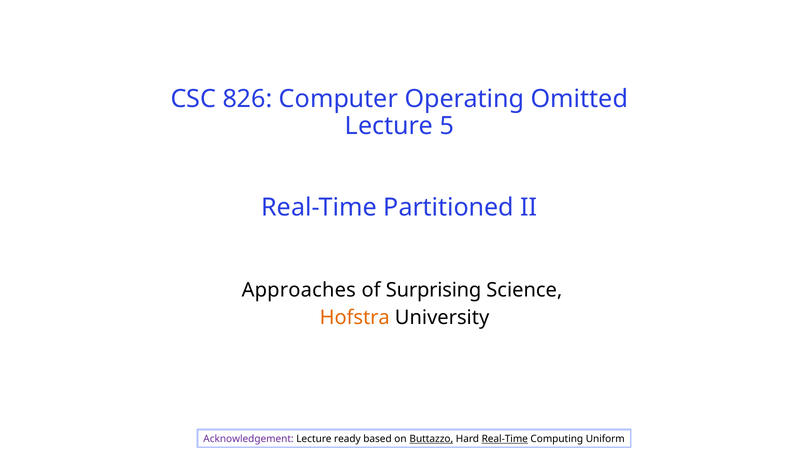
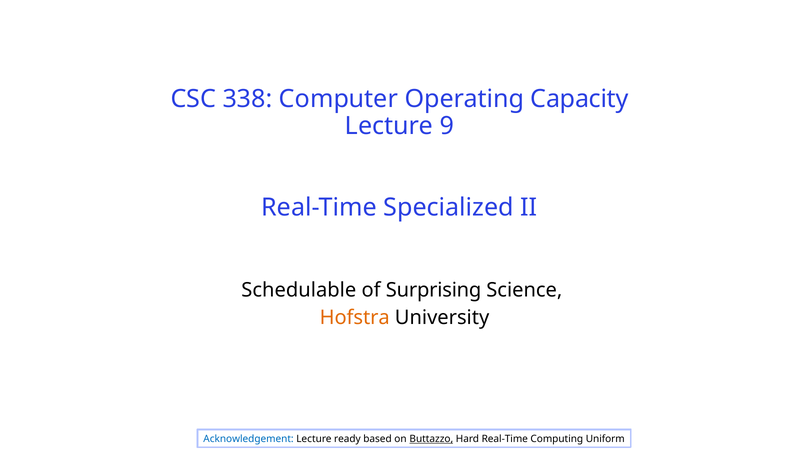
826: 826 -> 338 (248, 99)
Omitted: Omitted -> Capacity (580, 99)
5: 5 -> 9 (447, 126)
Partitioned: Partitioned -> Specialized (449, 207)
Approaches: Approaches -> Schedulable (299, 290)
Acknowledgement colour: purple -> blue (249, 439)
Real-Time underline: present -> none (505, 439)
